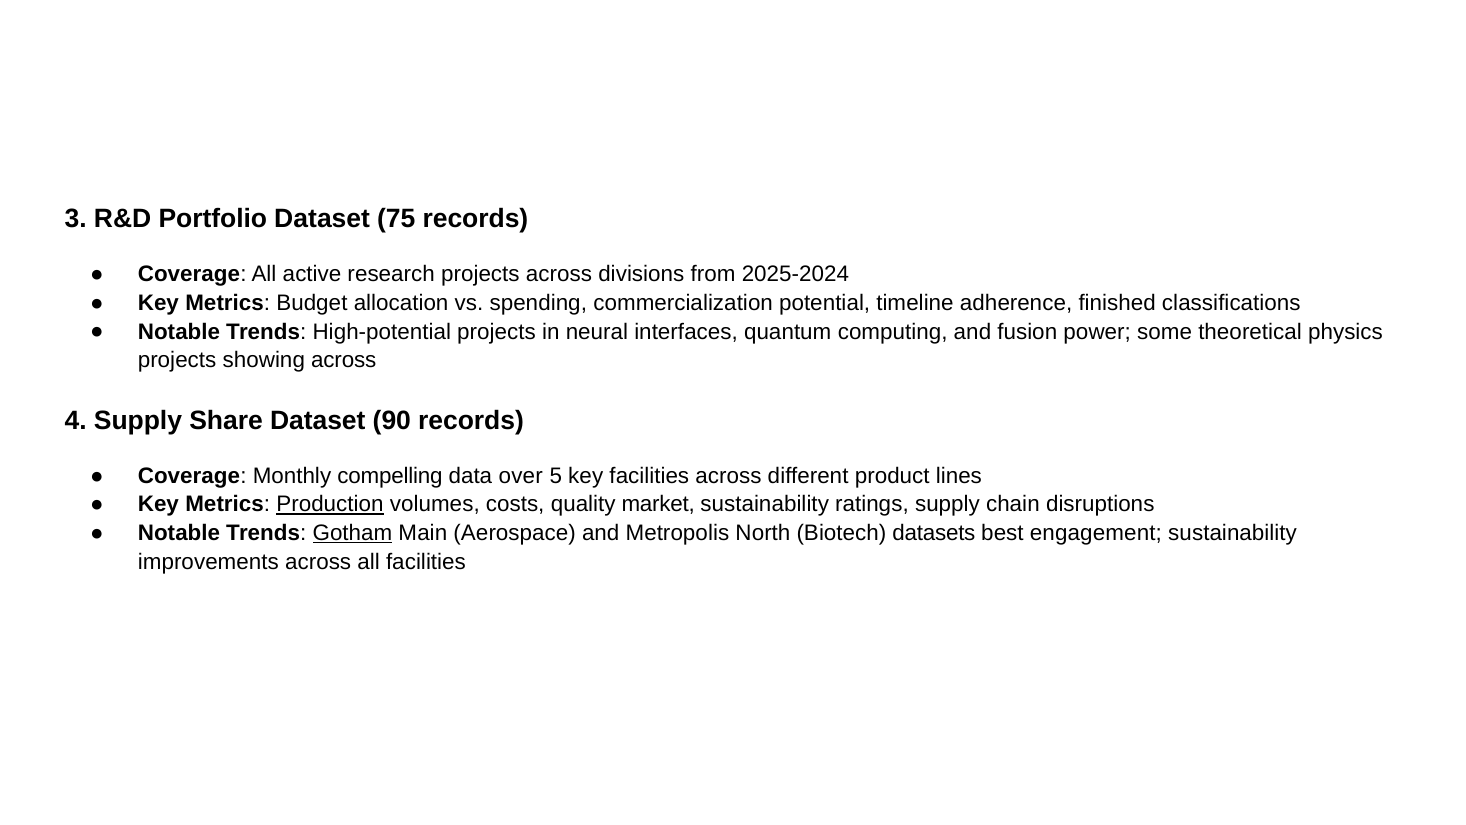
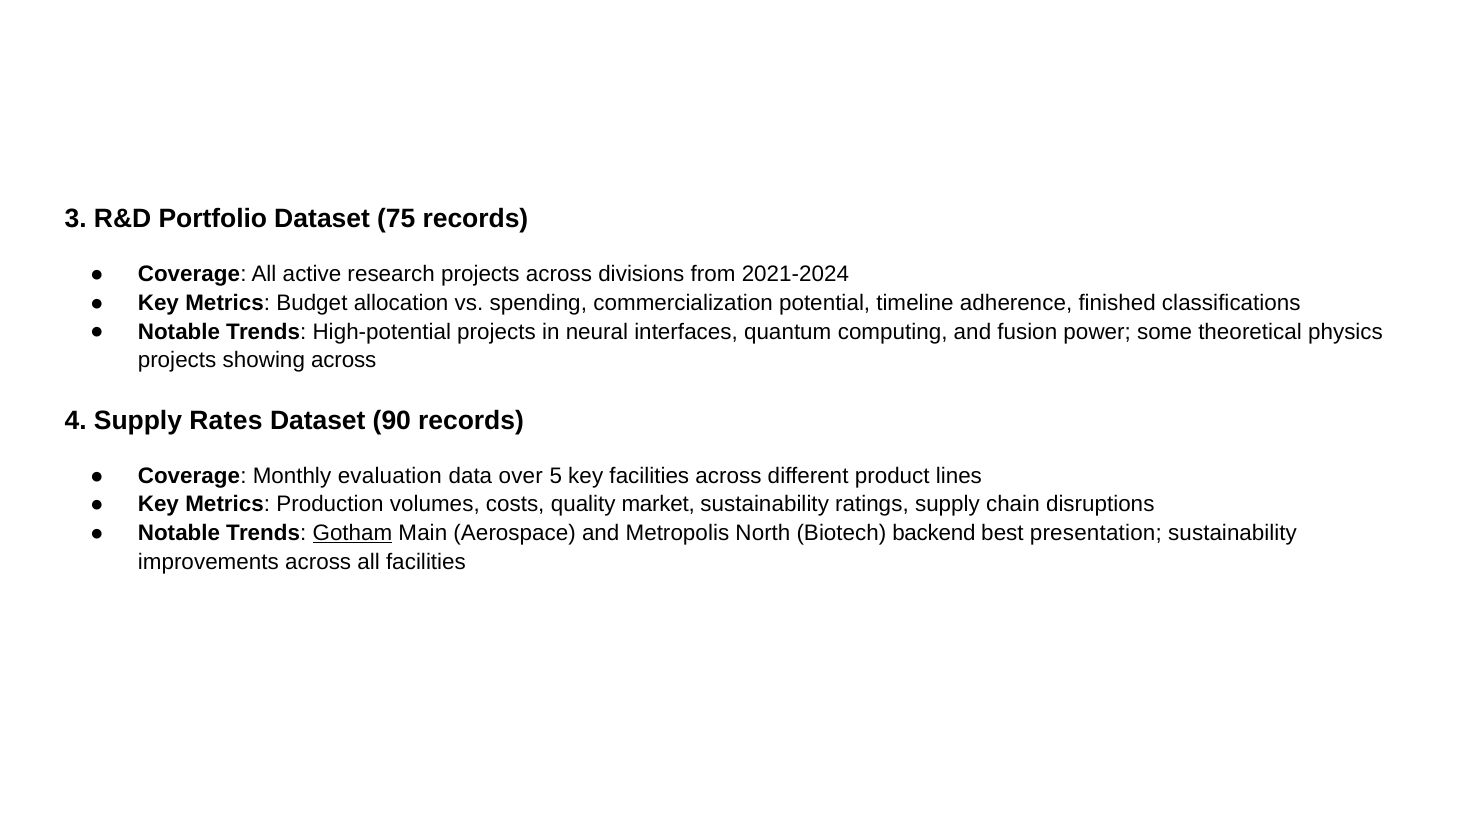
2025-2024: 2025-2024 -> 2021-2024 (795, 274)
Share: Share -> Rates (226, 420)
compelling: compelling -> evaluation (390, 476)
Production underline: present -> none (330, 504)
datasets: datasets -> backend (934, 533)
engagement: engagement -> presentation (1096, 533)
